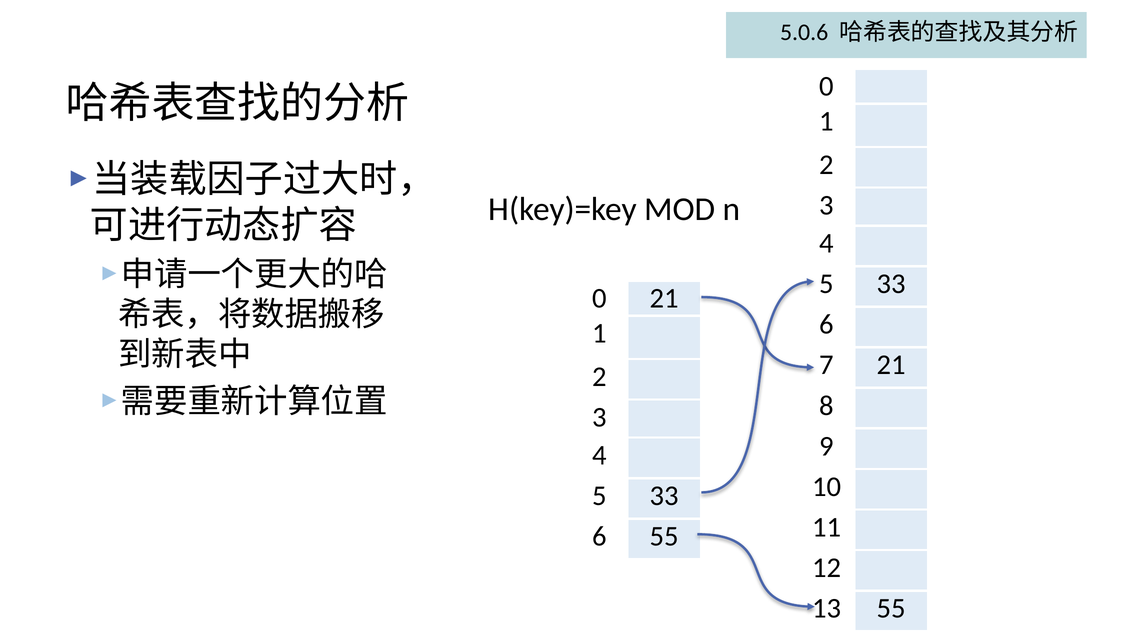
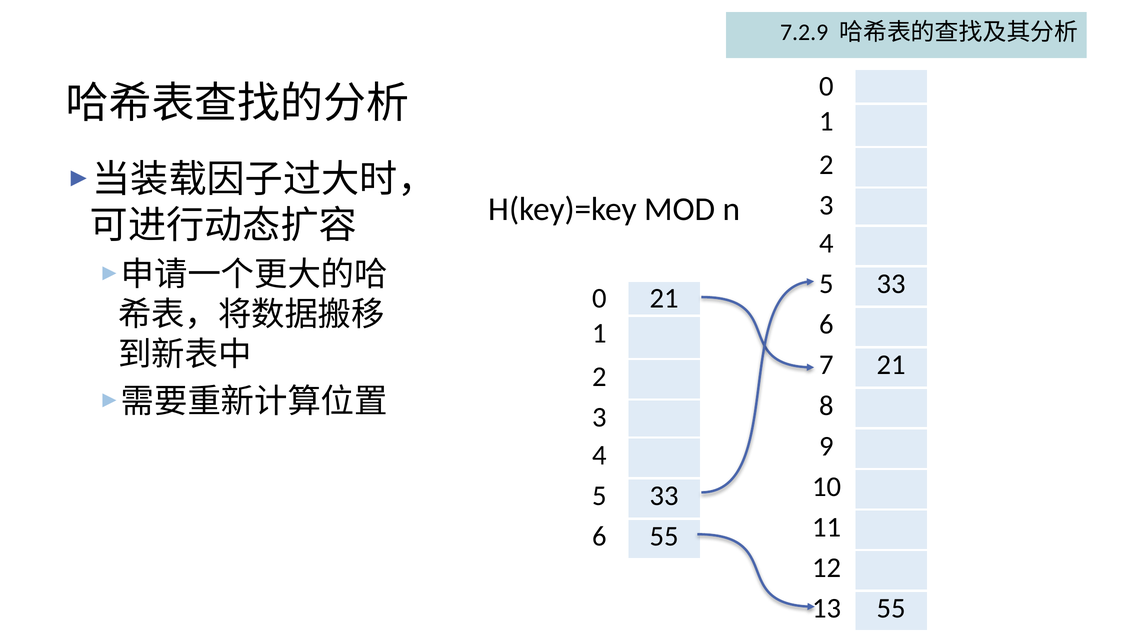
5.0.6: 5.0.6 -> 7.2.9 (804, 32)
